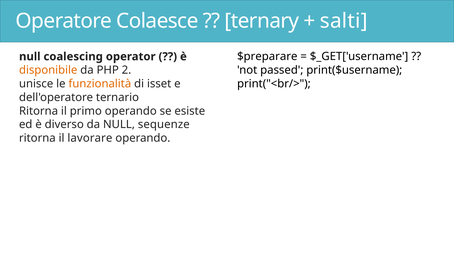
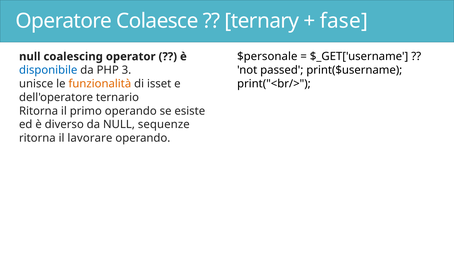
salti: salti -> fase (344, 21)
$preparare: $preparare -> $personale (267, 57)
disponibile colour: orange -> blue (48, 70)
2: 2 -> 3 (127, 70)
